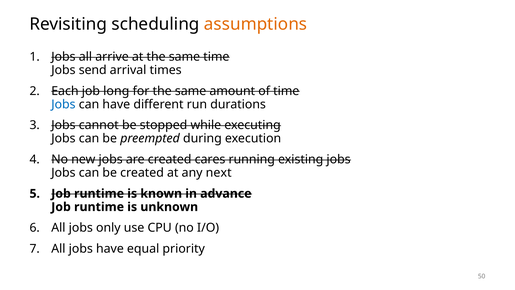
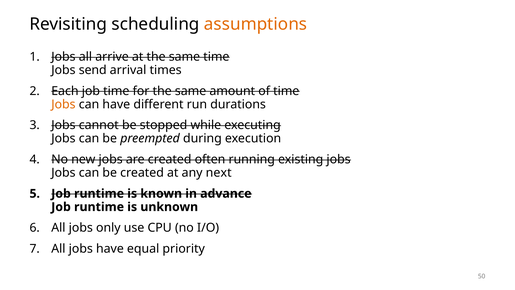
job long: long -> time (116, 91)
Jobs colour: blue -> orange (63, 104)
cares: cares -> often (210, 159)
